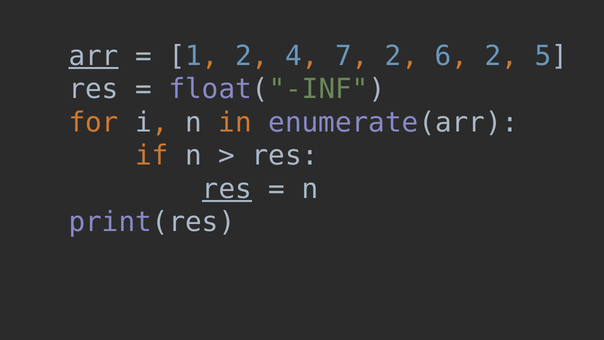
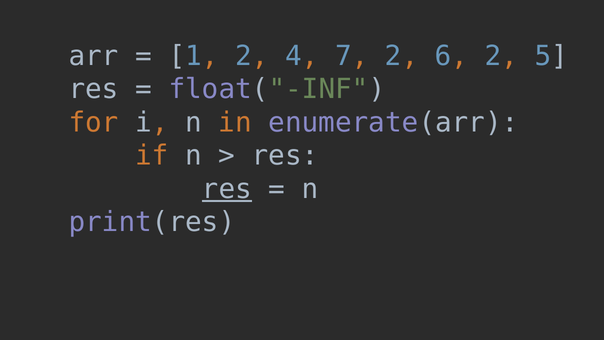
arr underline: present -> none (94, 56)
